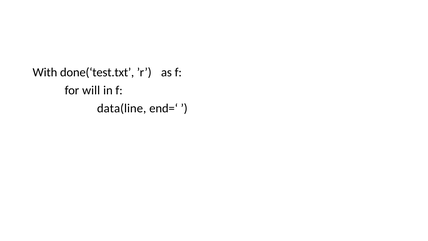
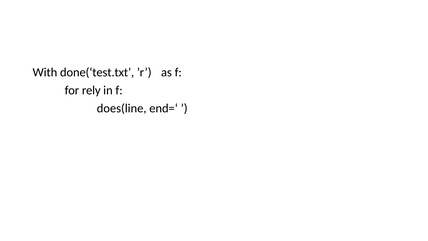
will: will -> rely (91, 90)
data(line: data(line -> does(line (122, 108)
